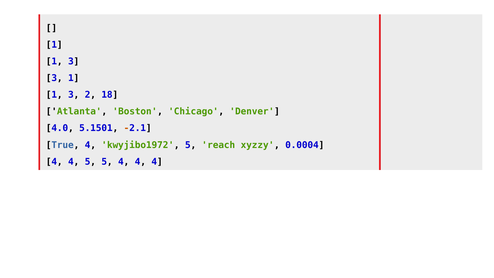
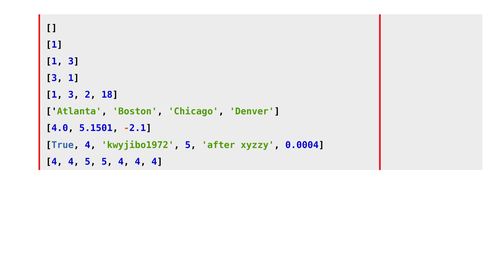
reach: reach -> after (218, 145)
